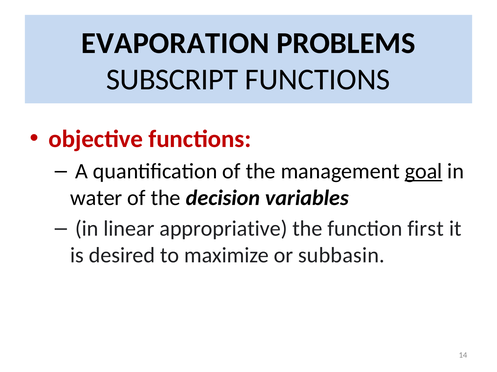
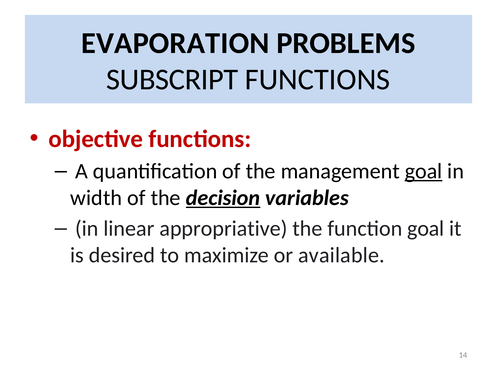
water: water -> width (96, 198)
decision underline: none -> present (223, 198)
function first: first -> goal (426, 229)
subbasin: subbasin -> available (341, 256)
